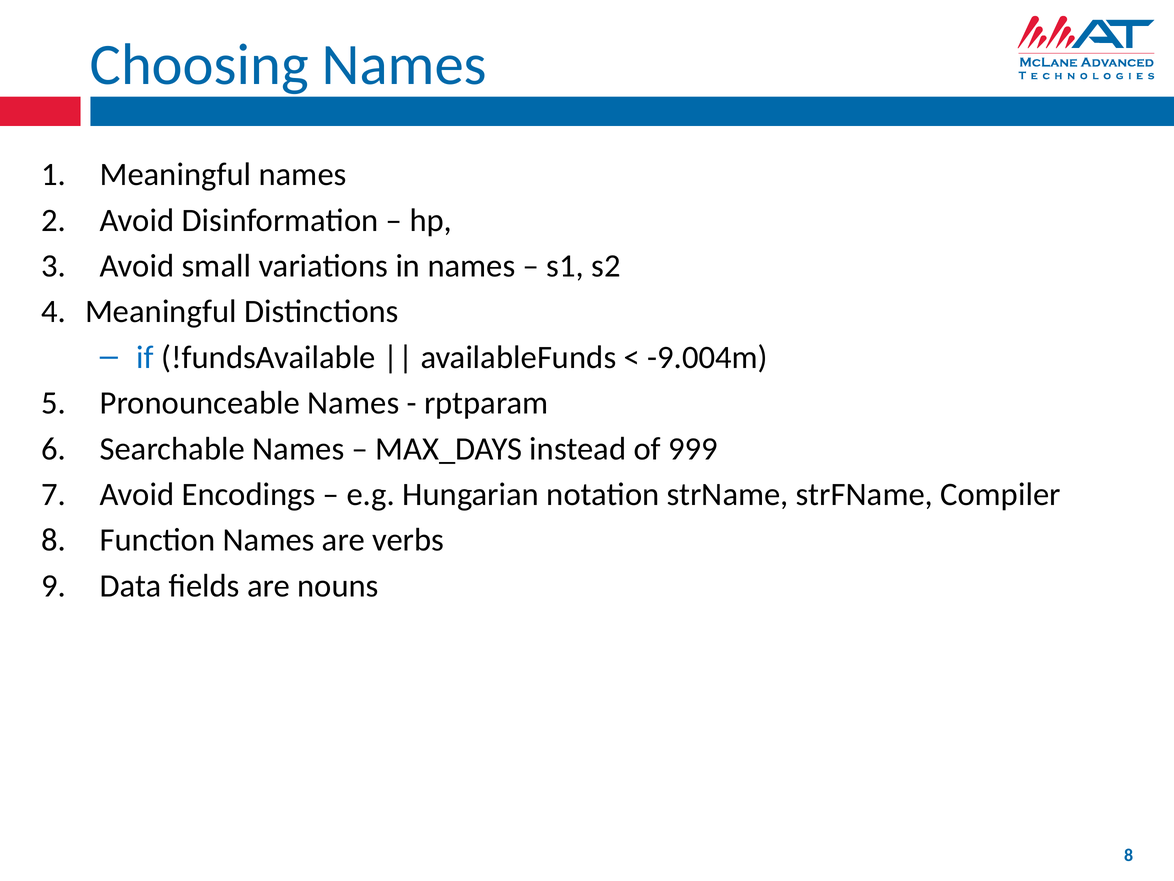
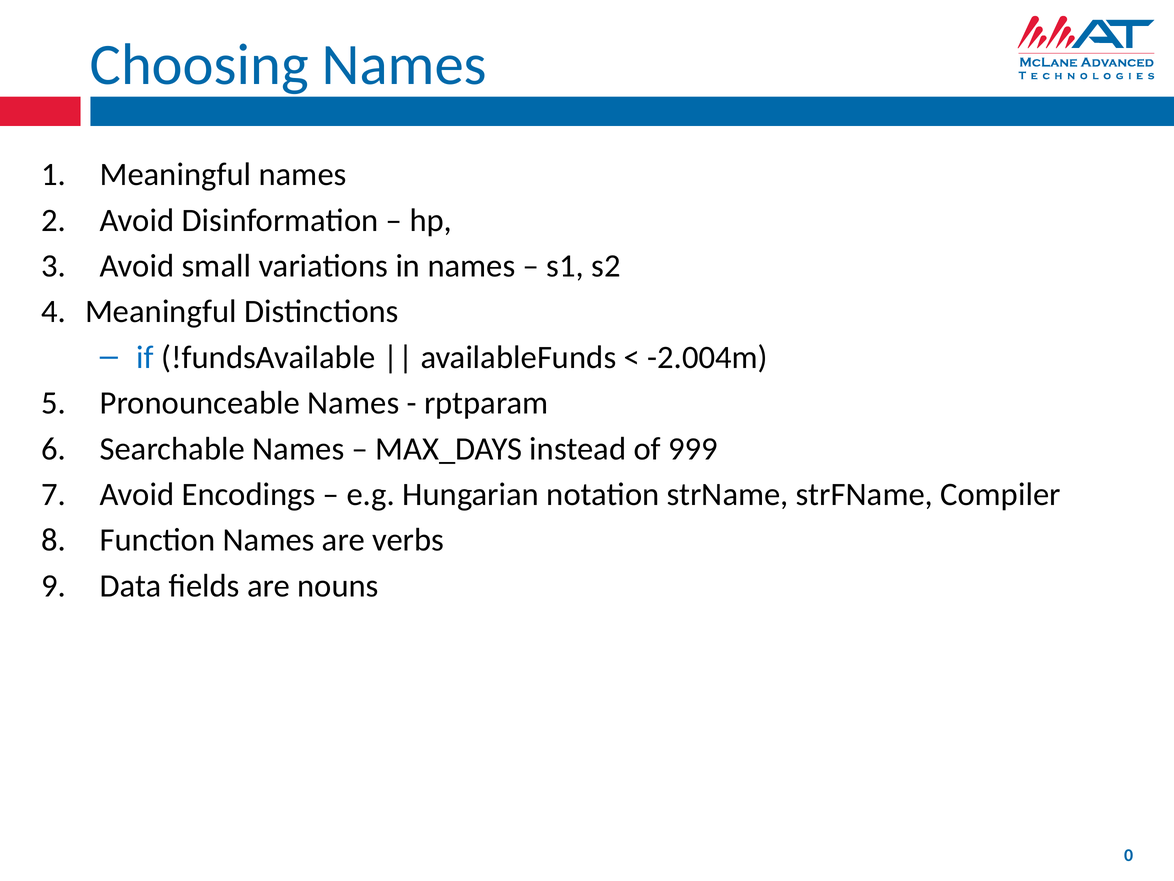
-9.004m: -9.004m -> -2.004m (708, 357)
8: 8 -> 0 (1129, 855)
